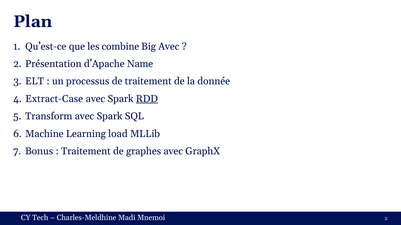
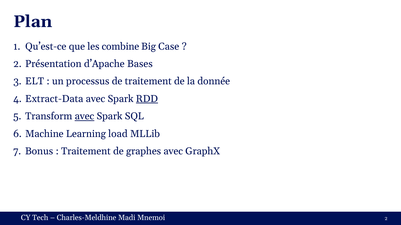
Big Avec: Avec -> Case (169, 47)
Name: Name -> Bases (140, 64)
Extract-Case: Extract-Case -> Extract-Data (54, 99)
avec underline: none -> present (84, 117)
